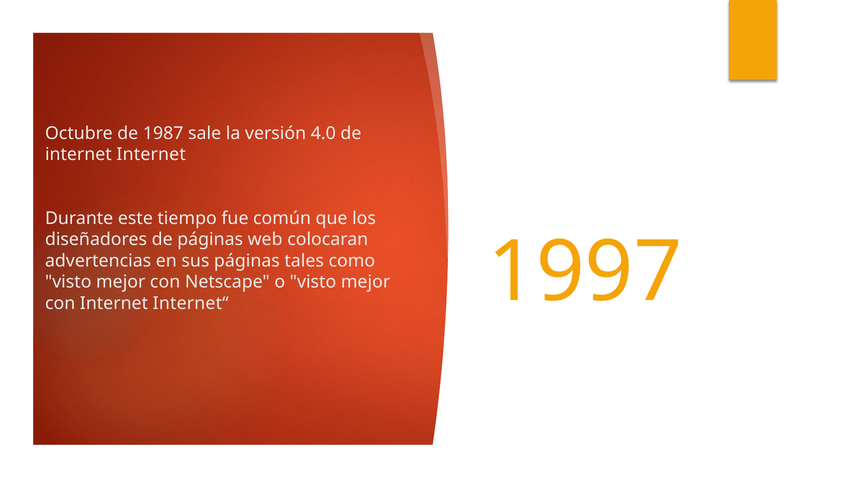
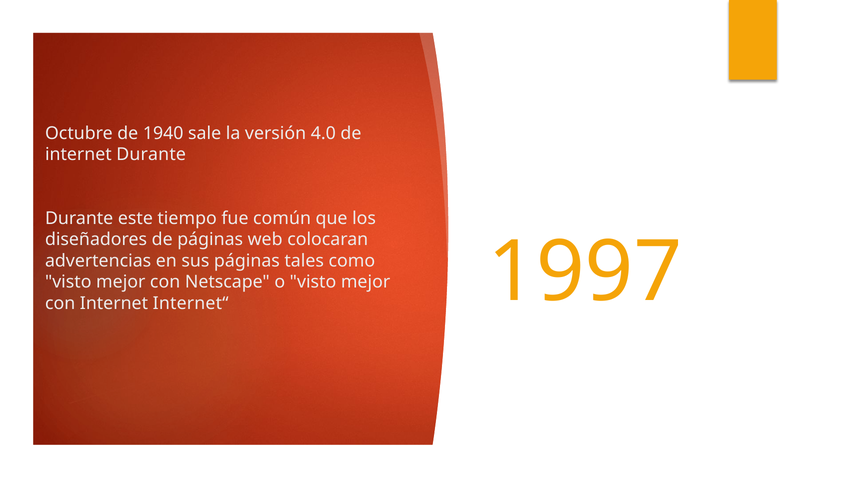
1987: 1987 -> 1940 (163, 134)
internet Internet: Internet -> Durante (151, 155)
